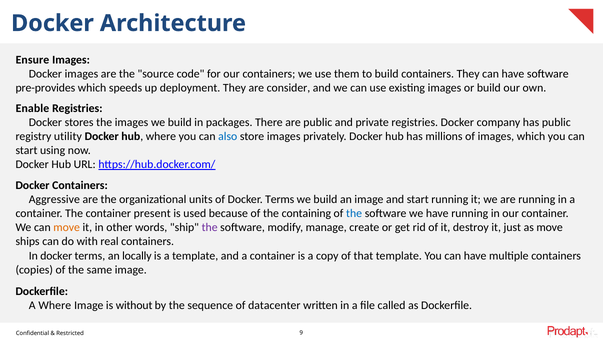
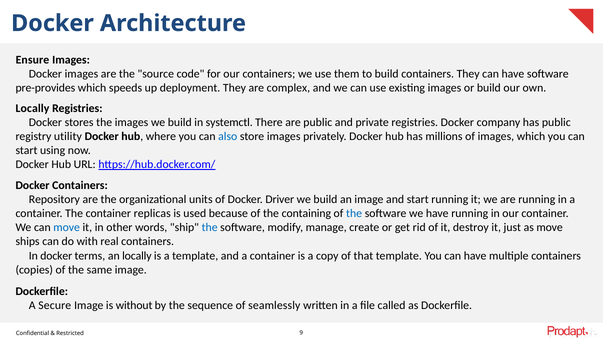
consider: consider -> complex (288, 88)
Enable: Enable -> Locally (32, 108)
packages: packages -> systemctl (229, 122)
Aggressive: Aggressive -> Repository (54, 200)
of Docker Terms: Terms -> Driver (280, 200)
present: present -> replicas (152, 214)
move colour: orange -> blue (67, 228)
the colour: purple -> blue (210, 228)
A Where: Where -> Secure (55, 306)
datacenter: datacenter -> seamlessly (274, 306)
